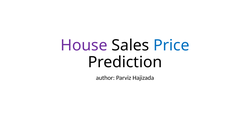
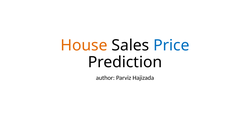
House colour: purple -> orange (84, 46)
